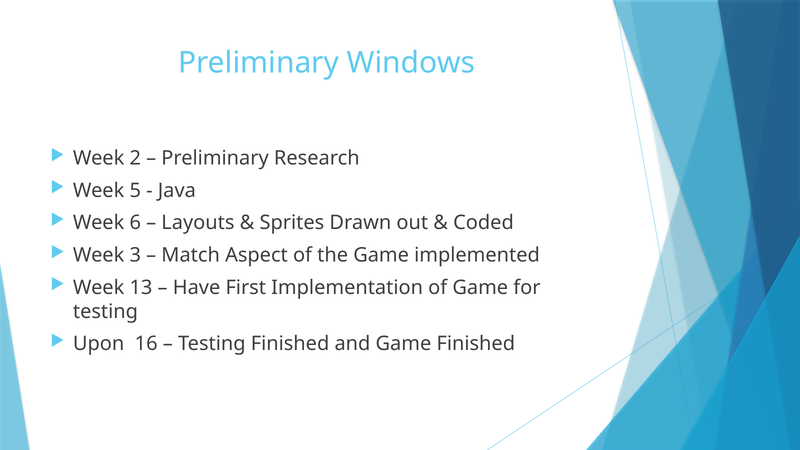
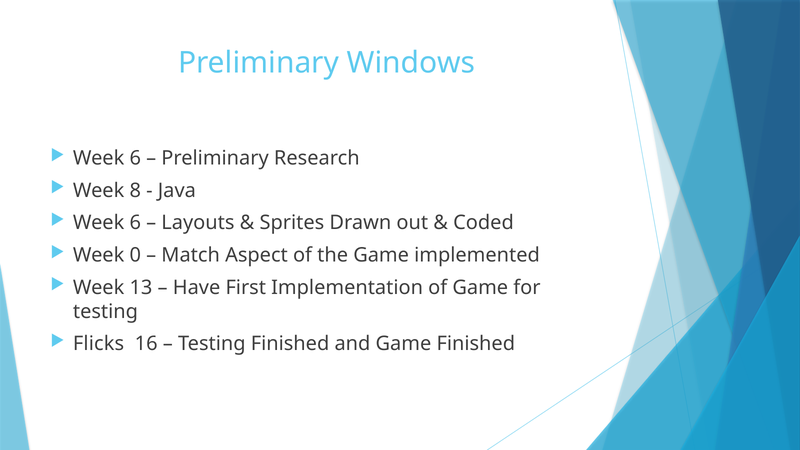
2: 2 -> 6 (135, 158)
5: 5 -> 8 (135, 191)
3: 3 -> 0 (135, 255)
Upon: Upon -> Flicks (99, 344)
